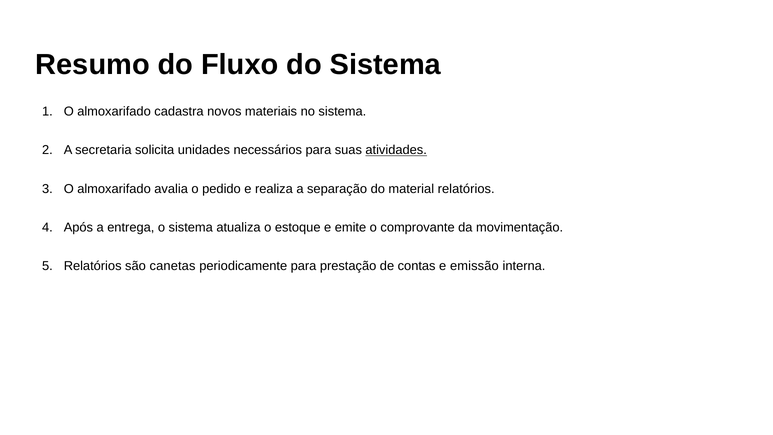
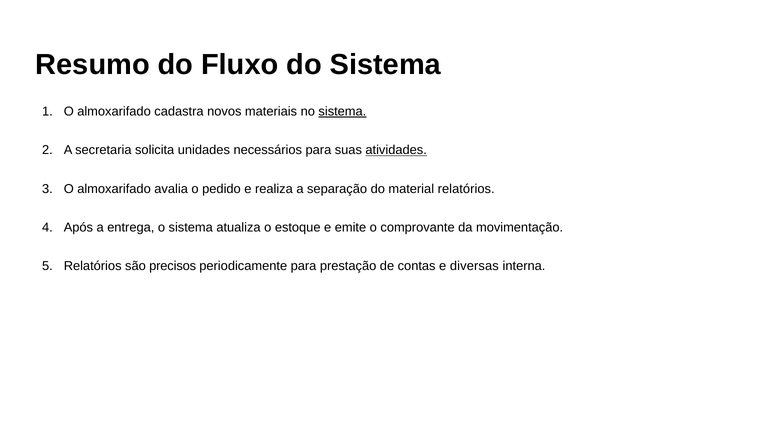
sistema underline: none -> present (342, 111)
canetas: canetas -> precisos (173, 266)
emissão: emissão -> diversas (474, 266)
